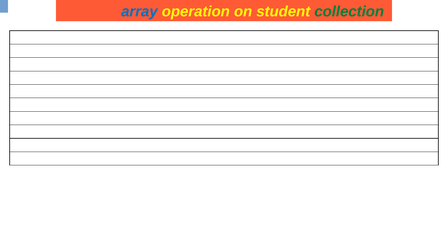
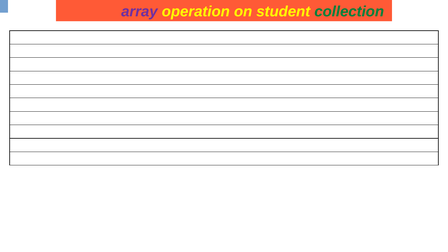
array colour: blue -> purple (139, 12)
